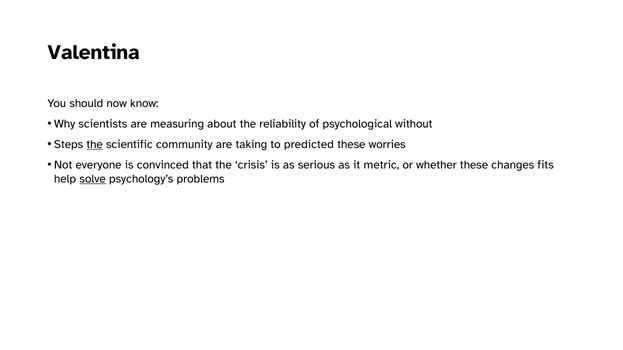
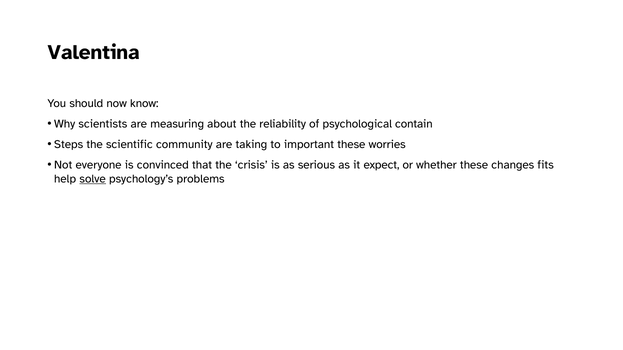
without: without -> contain (414, 124)
the underline: present -> none (95, 144)
predicted: predicted -> important (309, 144)
metric: metric -> expect (381, 165)
